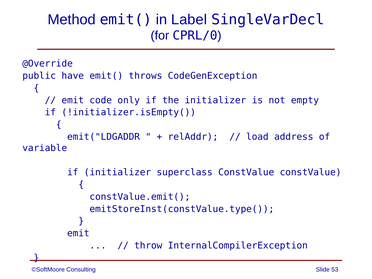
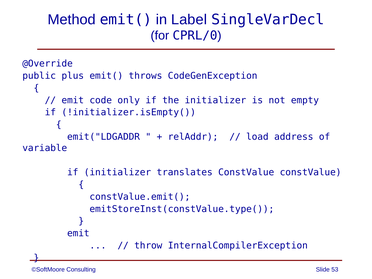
have: have -> plus (73, 76)
superclass: superclass -> translates (185, 172)
